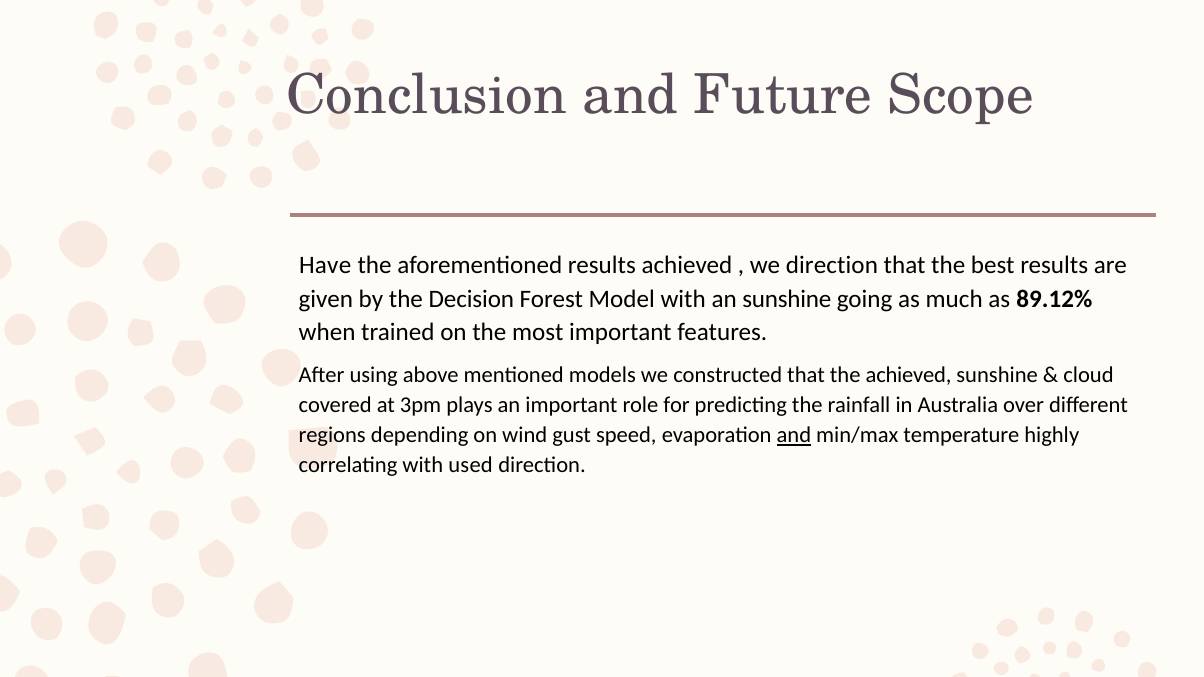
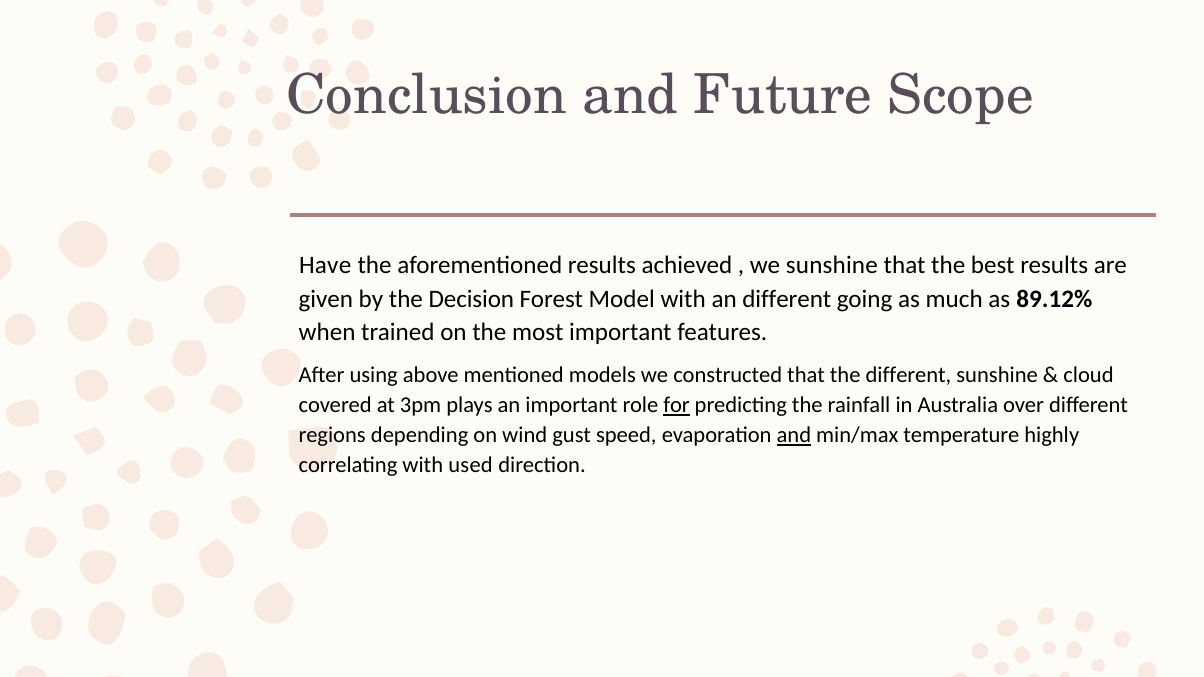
we direction: direction -> sunshine (832, 265)
an sunshine: sunshine -> different (787, 299)
the achieved: achieved -> different (908, 375)
for underline: none -> present (677, 405)
